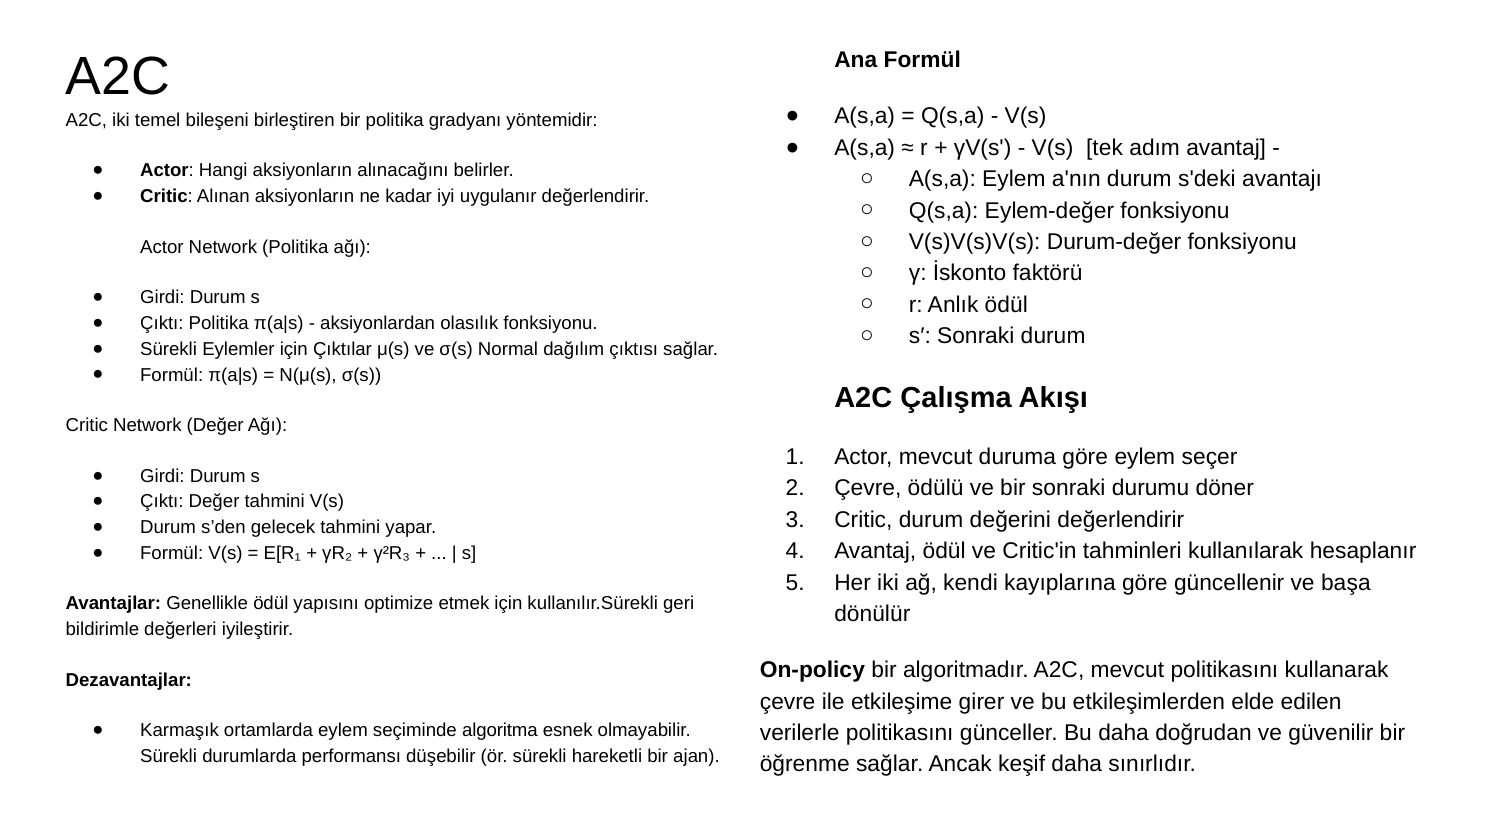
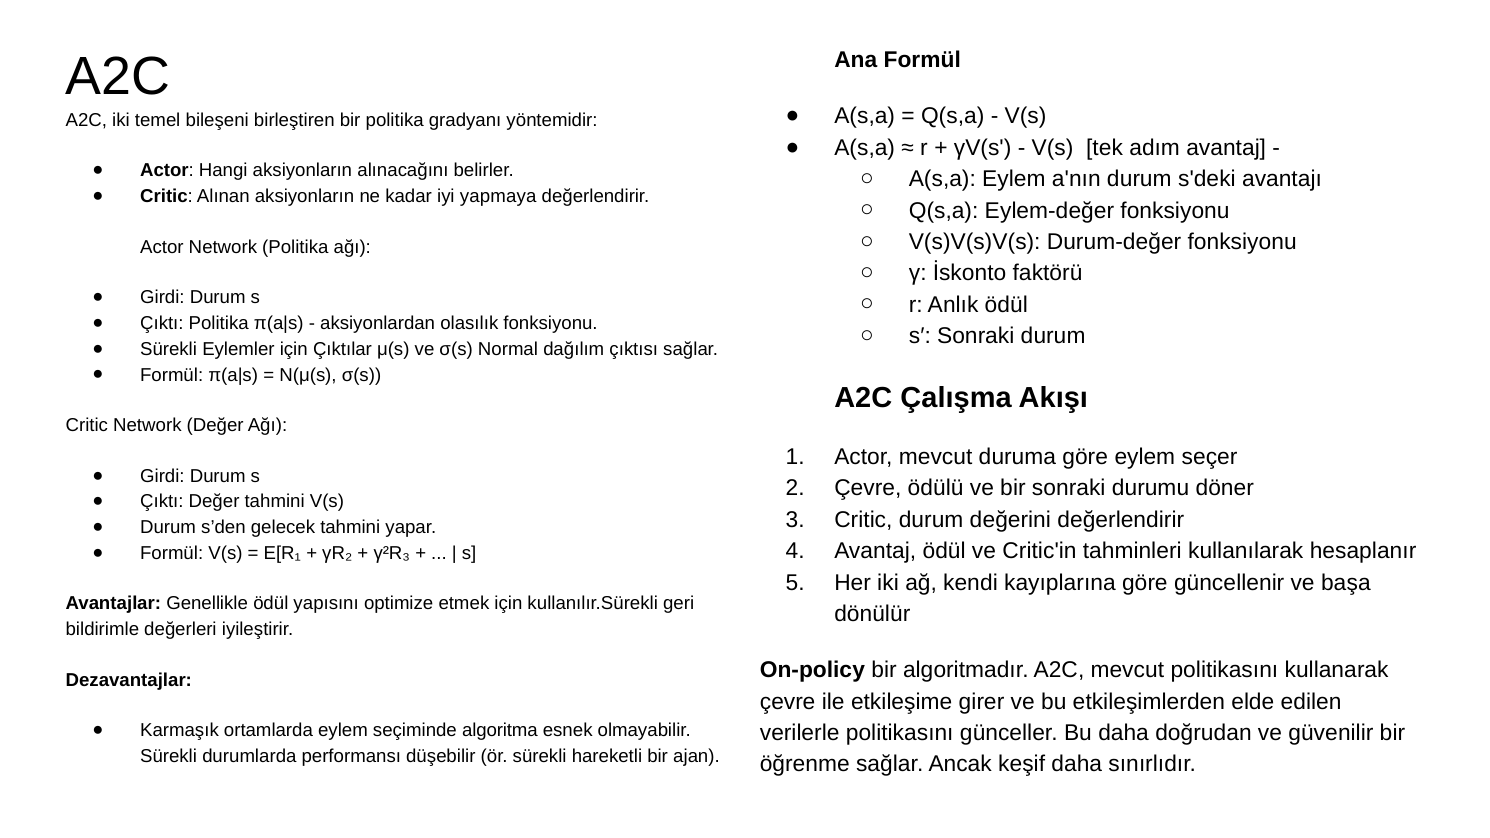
uygulanır: uygulanır -> yapmaya (498, 197)
